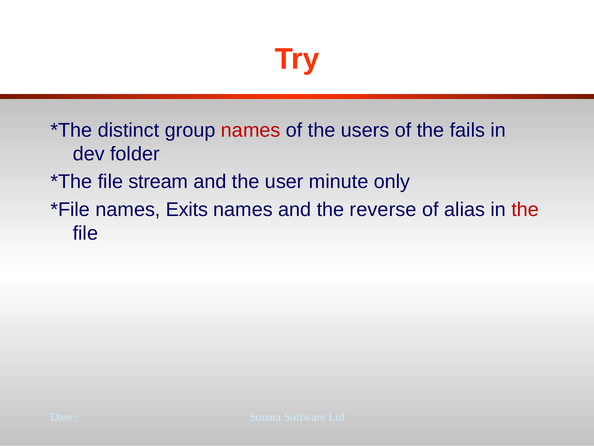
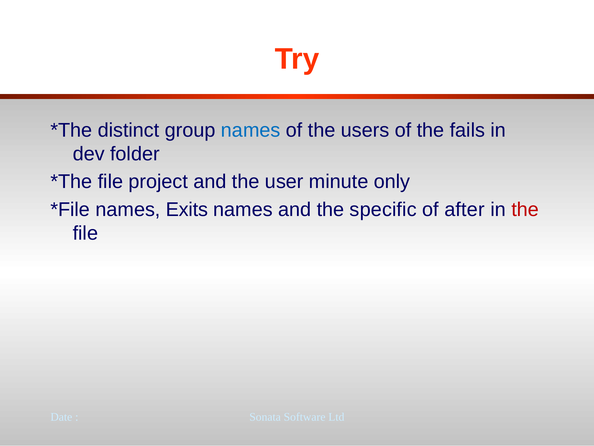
names colour: red -> blue (251, 130)
stream: stream -> project (158, 182)
reverse: reverse -> specific (383, 209)
alias: alias -> after (465, 209)
